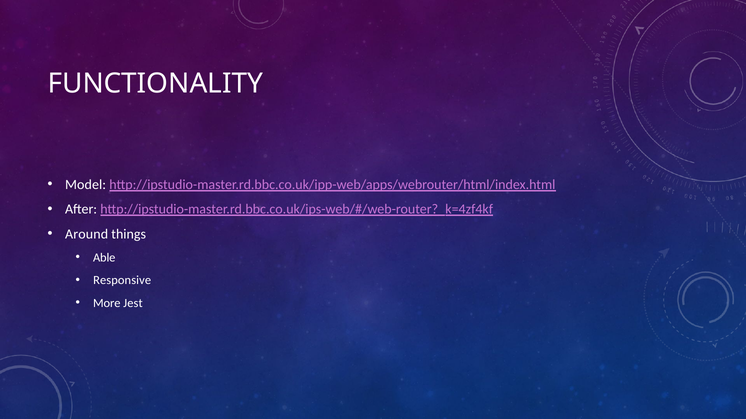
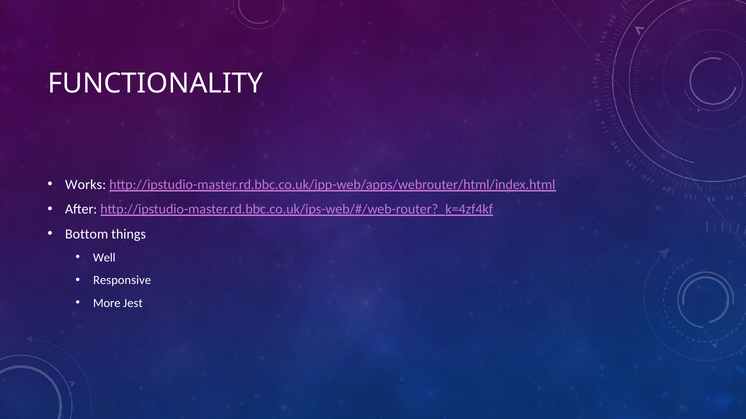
Model: Model -> Works (86, 185)
Around: Around -> Bottom (87, 234)
Able: Able -> Well (104, 258)
